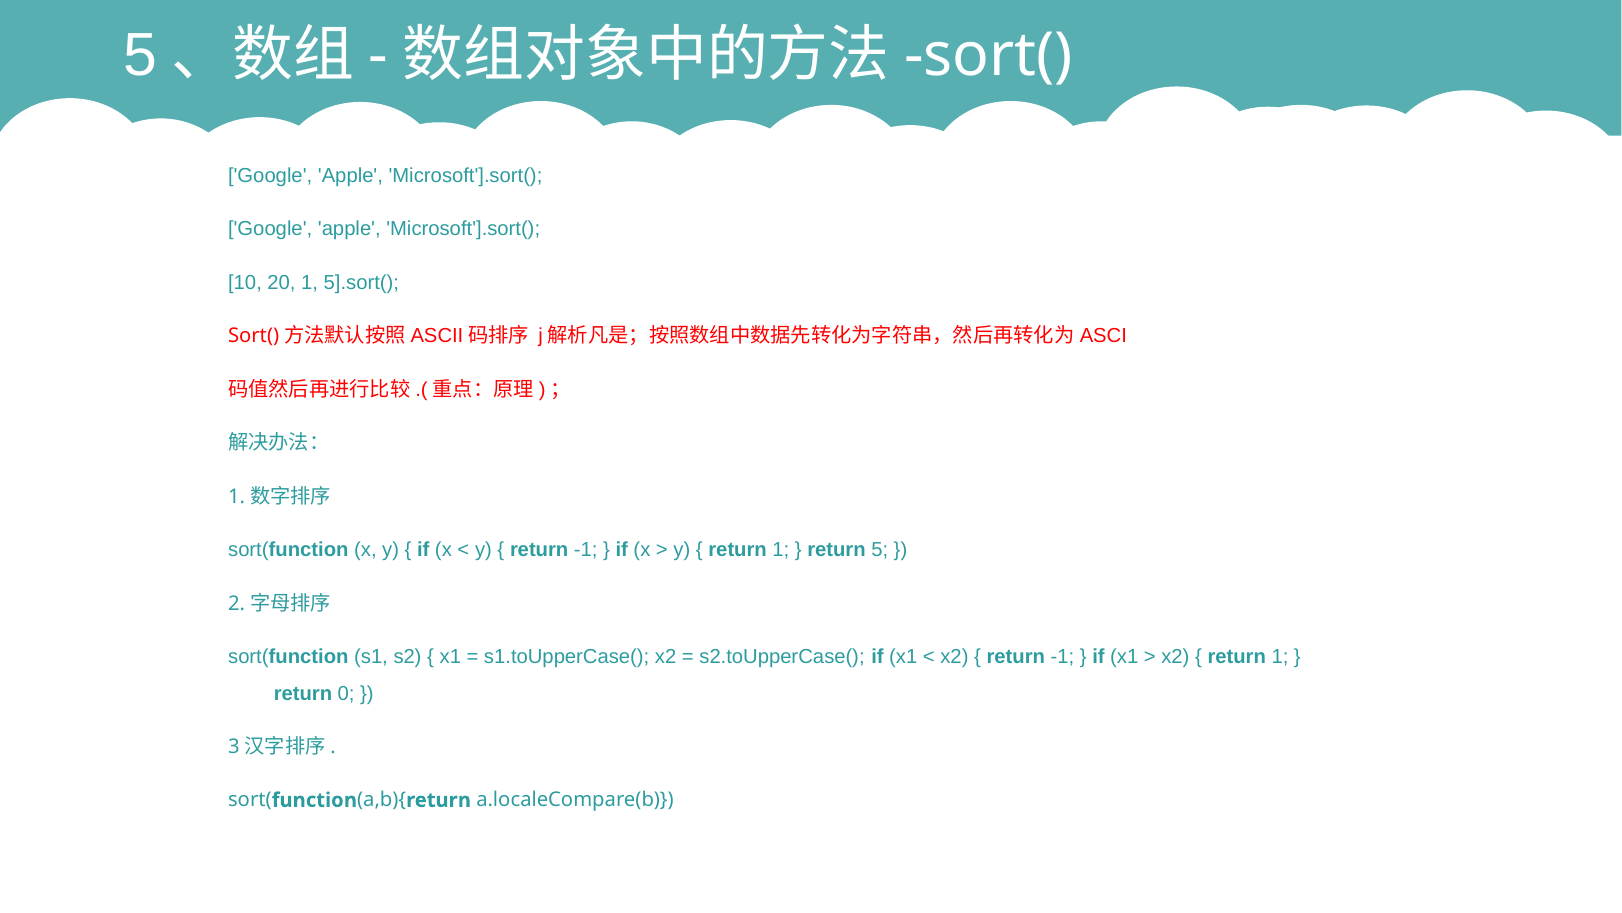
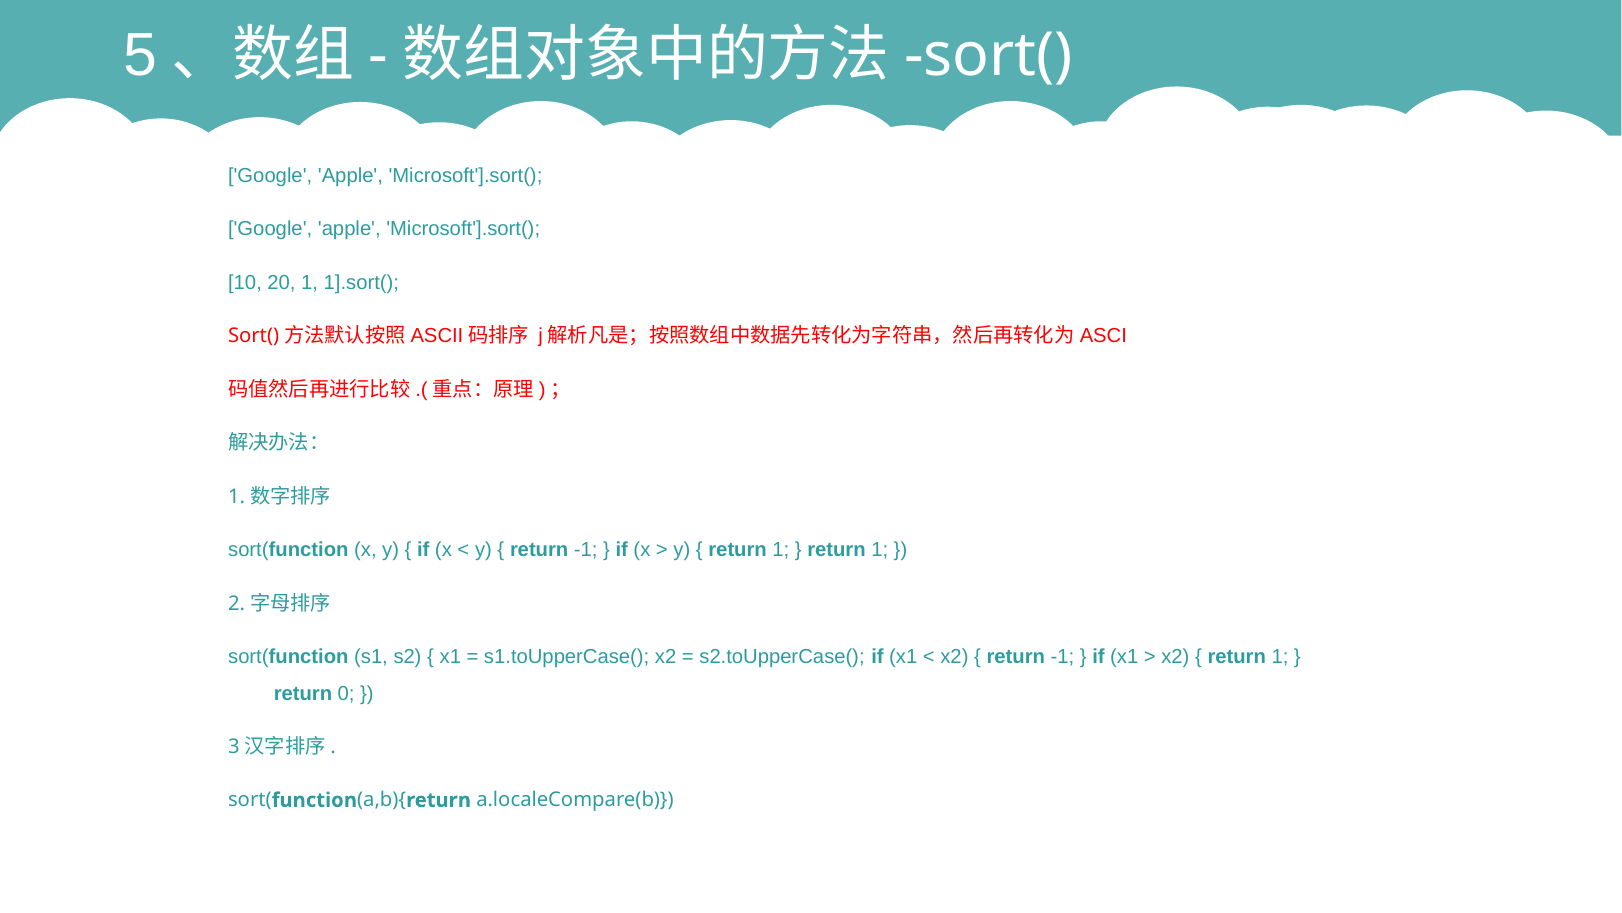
5].sort(: 5].sort( -> 1].sort( (361, 283)
5: 5 -> 1 (880, 550)
